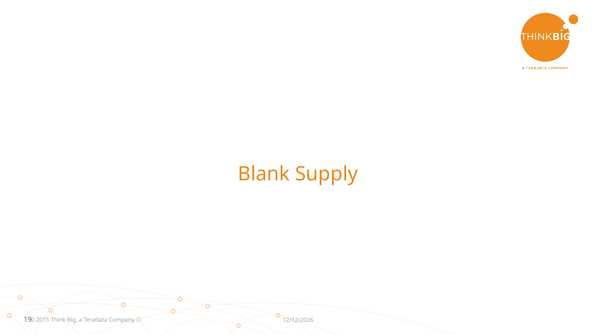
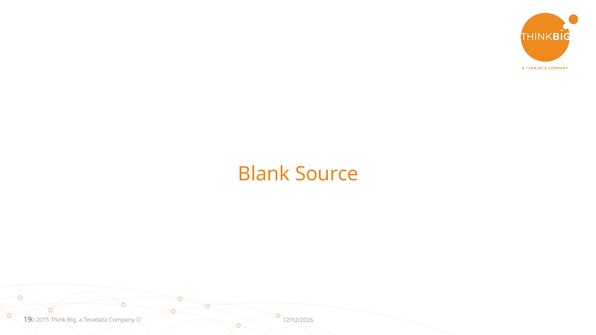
Supply: Supply -> Source (327, 174)
